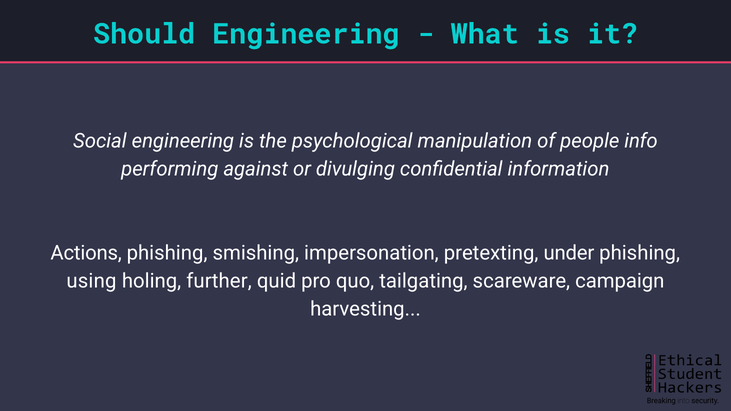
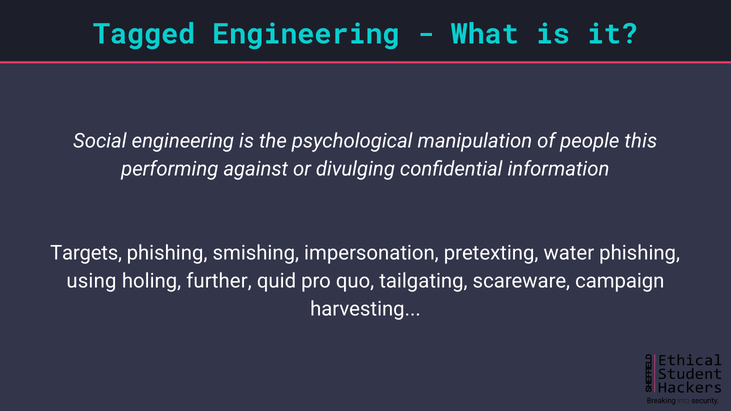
Should: Should -> Tagged (144, 34)
info: info -> this (641, 141)
Actions: Actions -> Targets (86, 253)
under: under -> water (569, 253)
